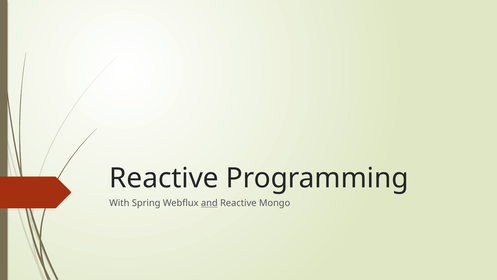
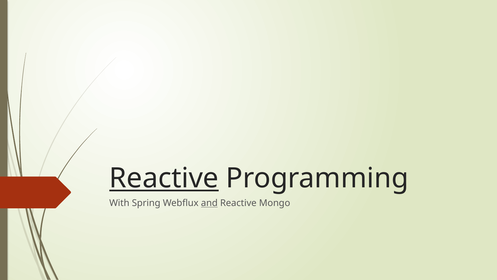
Reactive underline: none -> present (164, 178)
